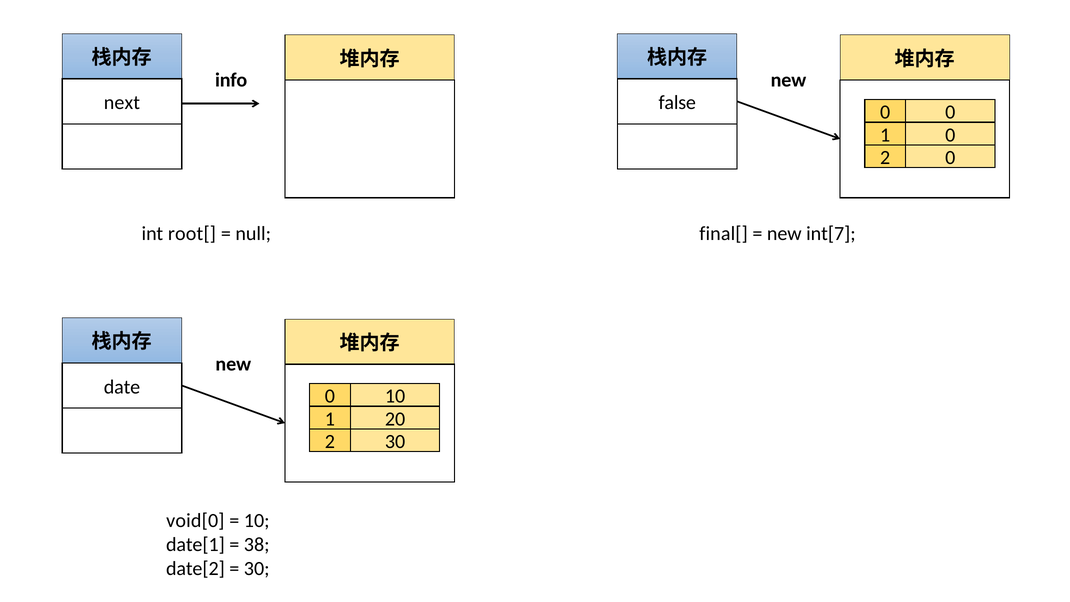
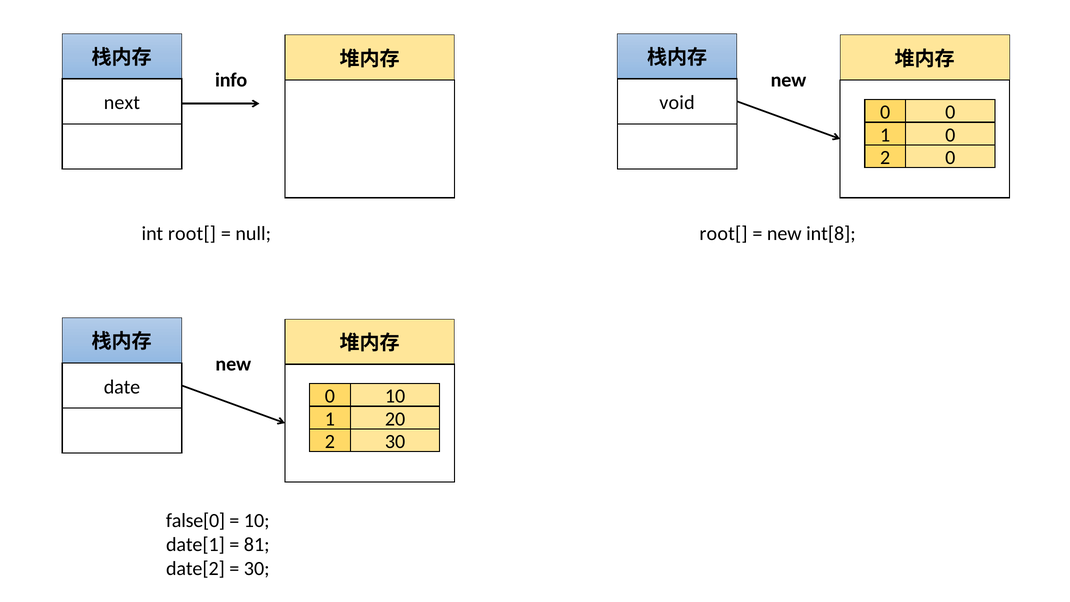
false: false -> void (677, 103)
final[: final[ -> root[ (723, 234)
int[7: int[7 -> int[8 (831, 234)
void[0: void[0 -> false[0 (196, 520)
38: 38 -> 81 (257, 544)
